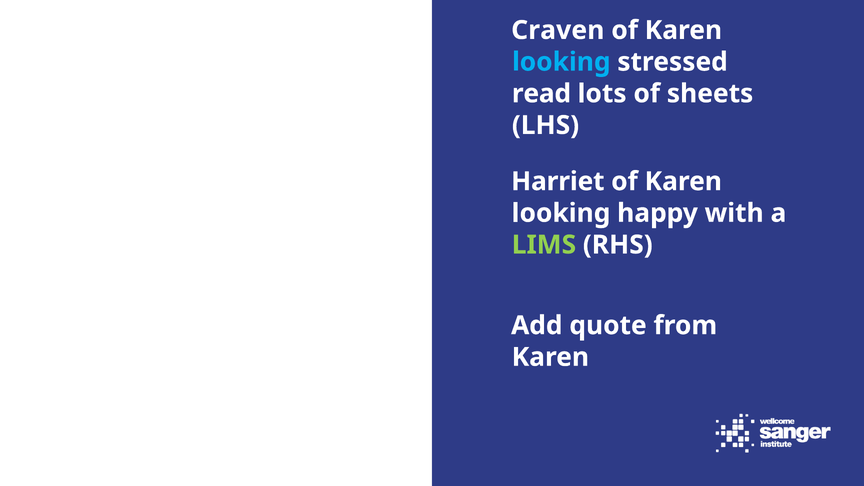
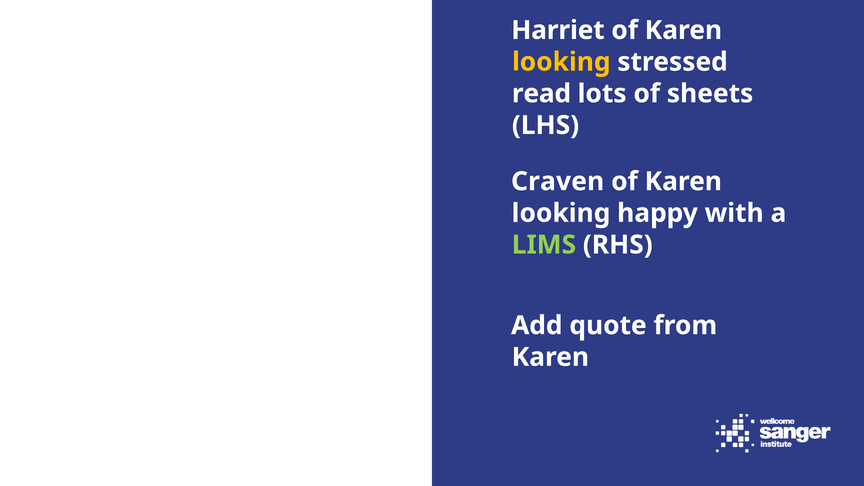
Craven: Craven -> Harriet (558, 30)
looking colour: light blue -> yellow (561, 62)
Harriet: Harriet -> Craven (558, 181)
